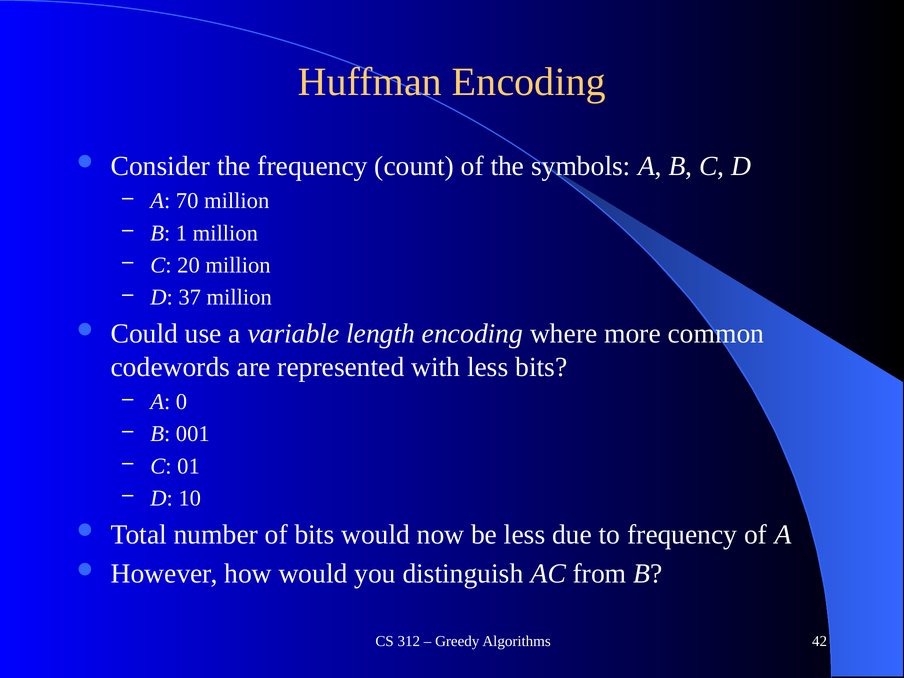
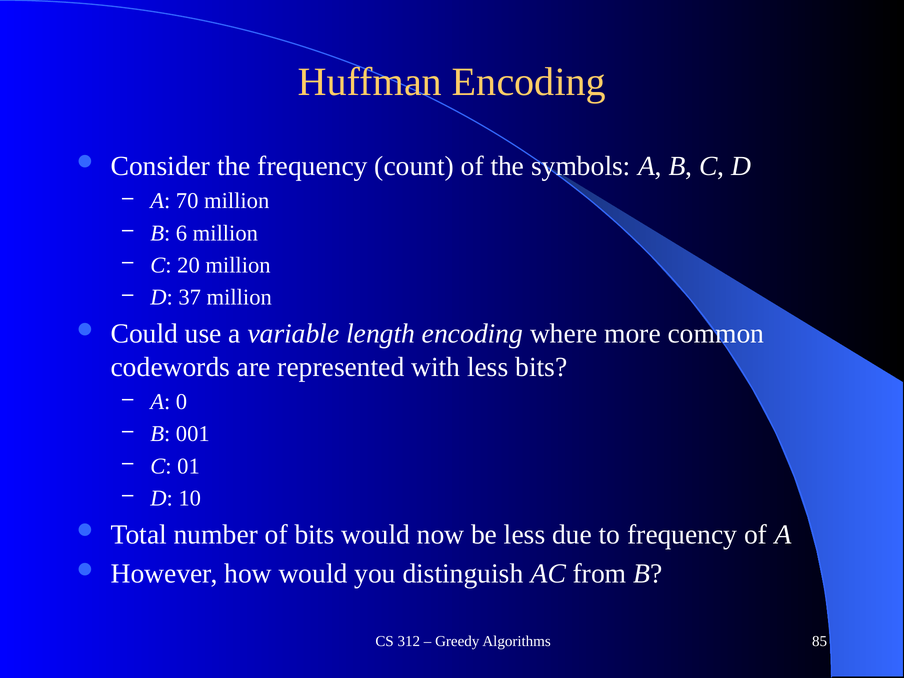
1: 1 -> 6 (182, 233)
42: 42 -> 85 (820, 641)
